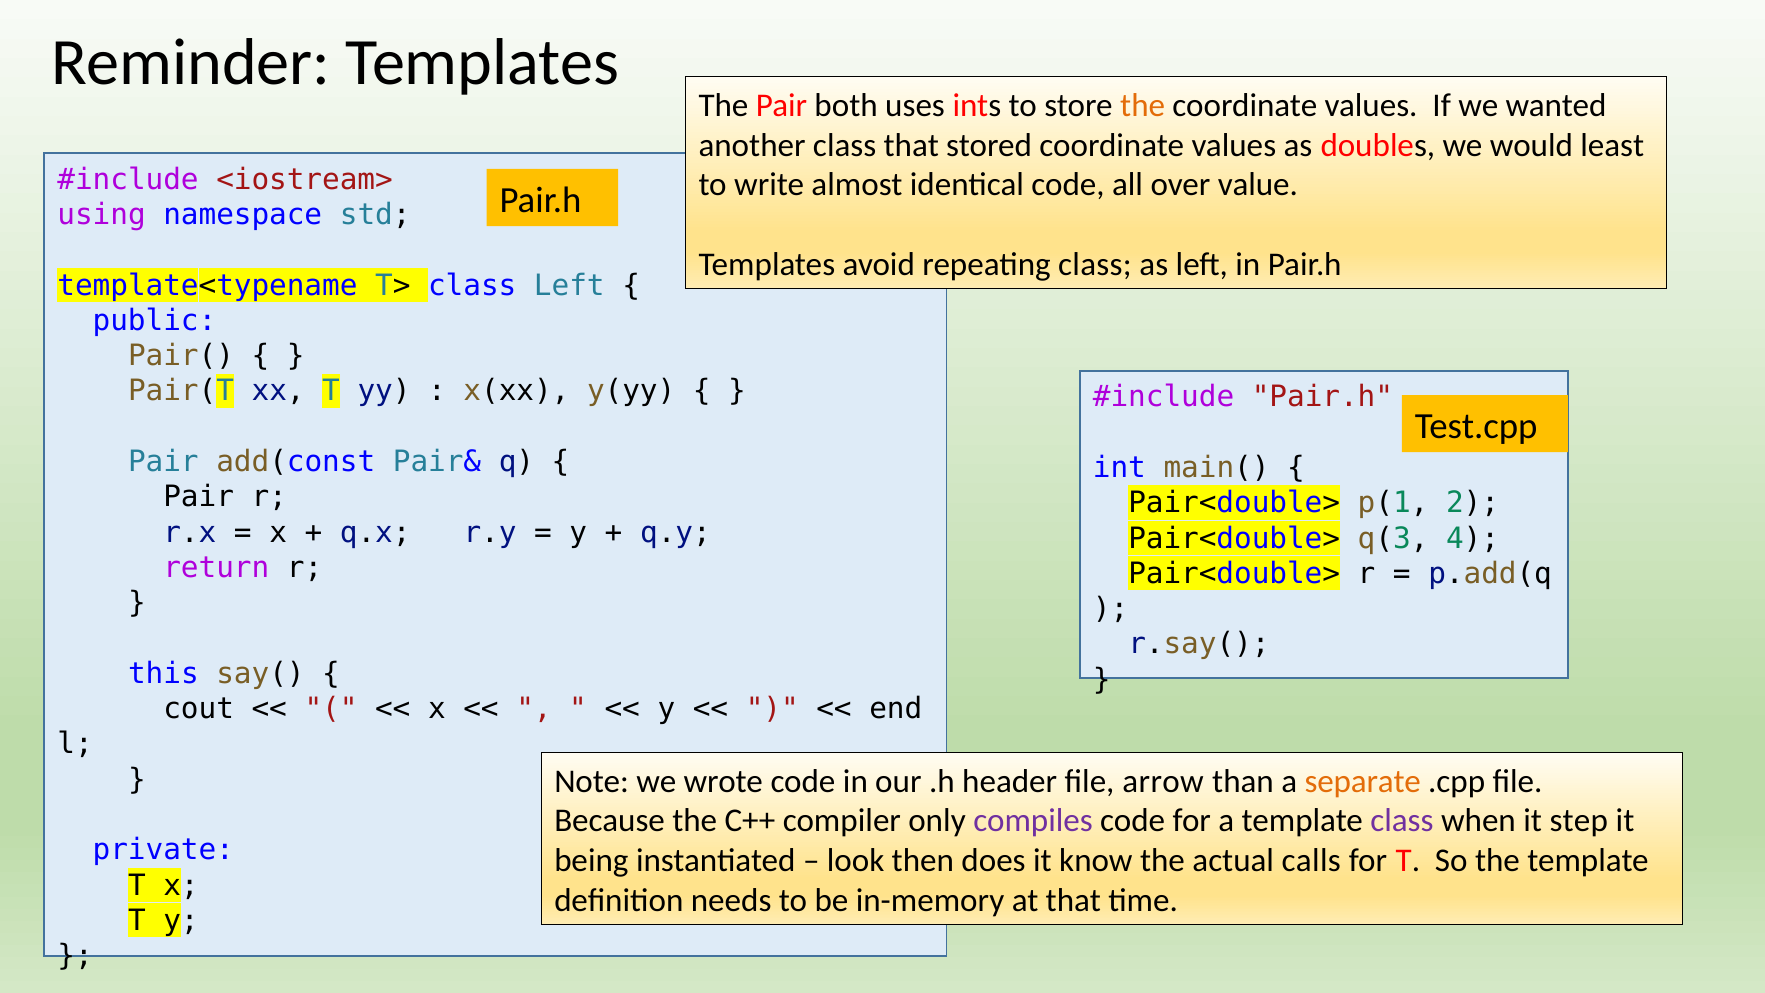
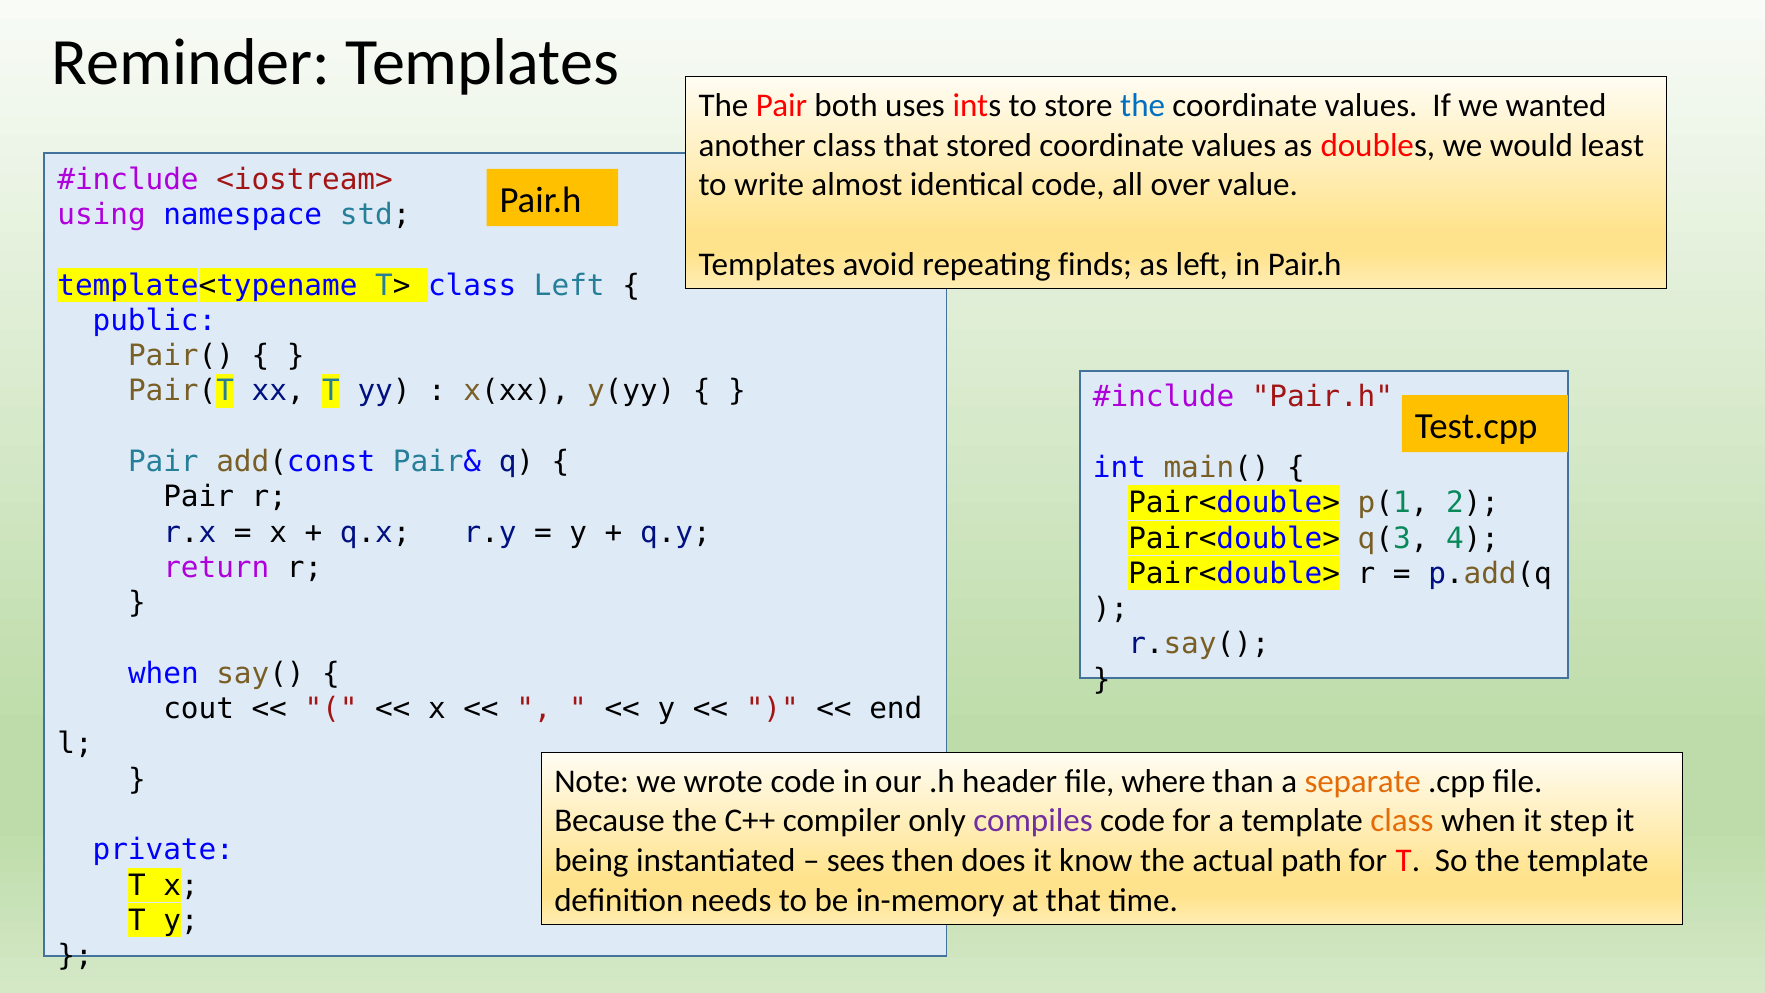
the colour: orange -> blue (1143, 106)
repeating class: class -> finds (1095, 264)
this: this -> when (163, 673)
arrow: arrow -> where (1163, 781)
class colour: purple -> orange (1402, 821)
look: look -> sees (856, 861)
calls: calls -> path (1312, 861)
